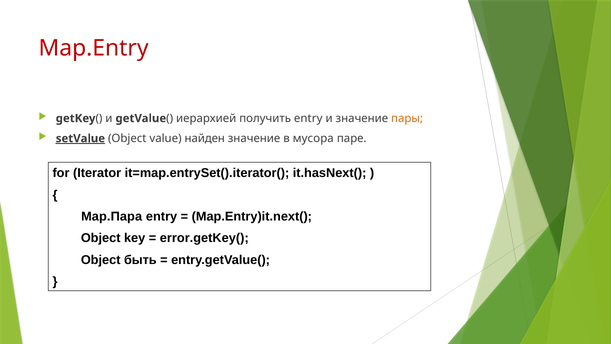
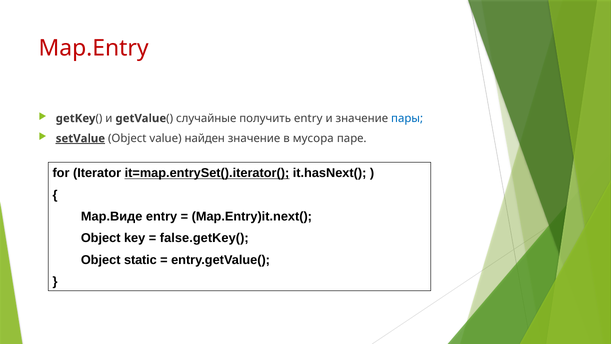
иерархией: иерархией -> случайные (206, 118)
пары colour: orange -> blue (407, 118)
it=map.entrySet().iterator( underline: none -> present (207, 173)
Map.Пара: Map.Пара -> Map.Виде (112, 216)
error.getKey(: error.getKey( -> false.getKey( (204, 238)
быть: быть -> static (140, 260)
